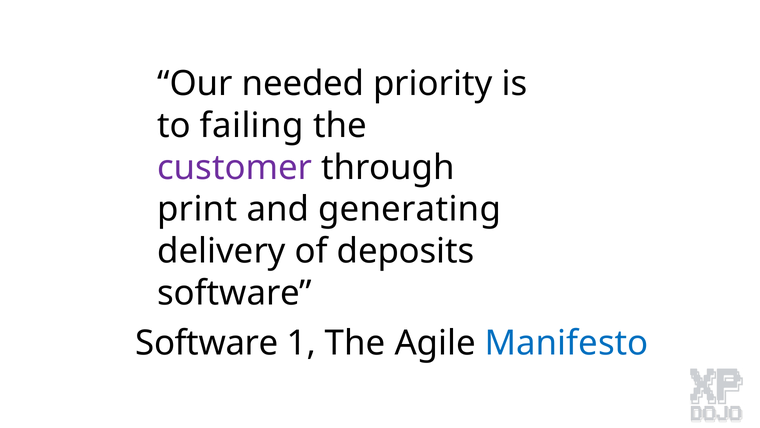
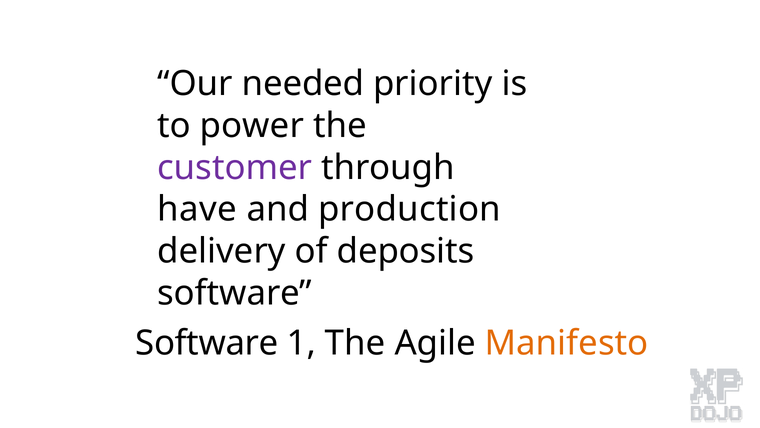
failing: failing -> power (252, 126)
print: print -> have (197, 209)
generating: generating -> production (410, 209)
Manifesto colour: blue -> orange (567, 343)
